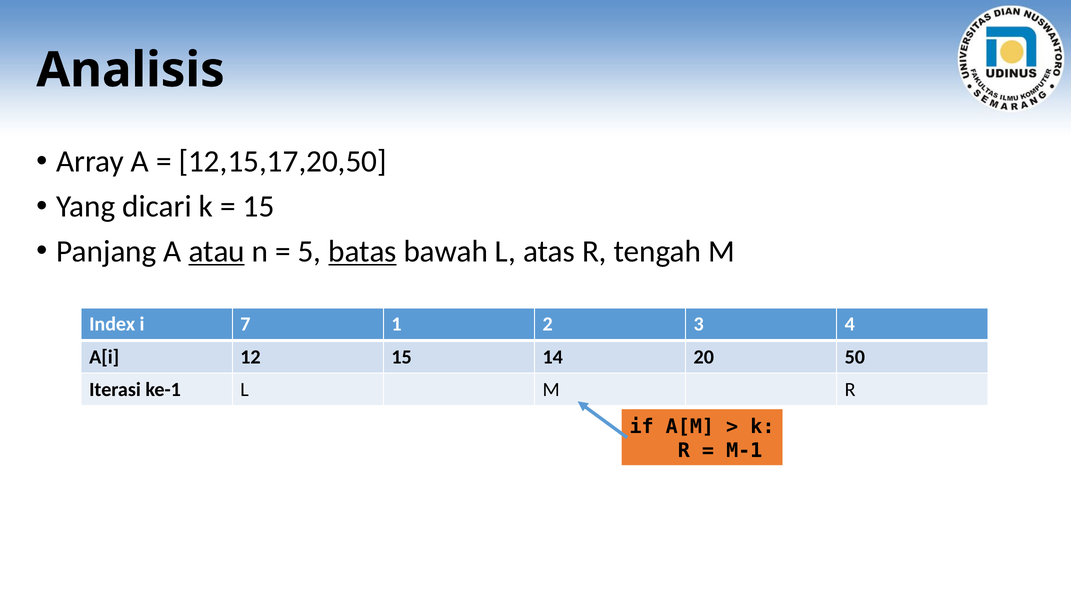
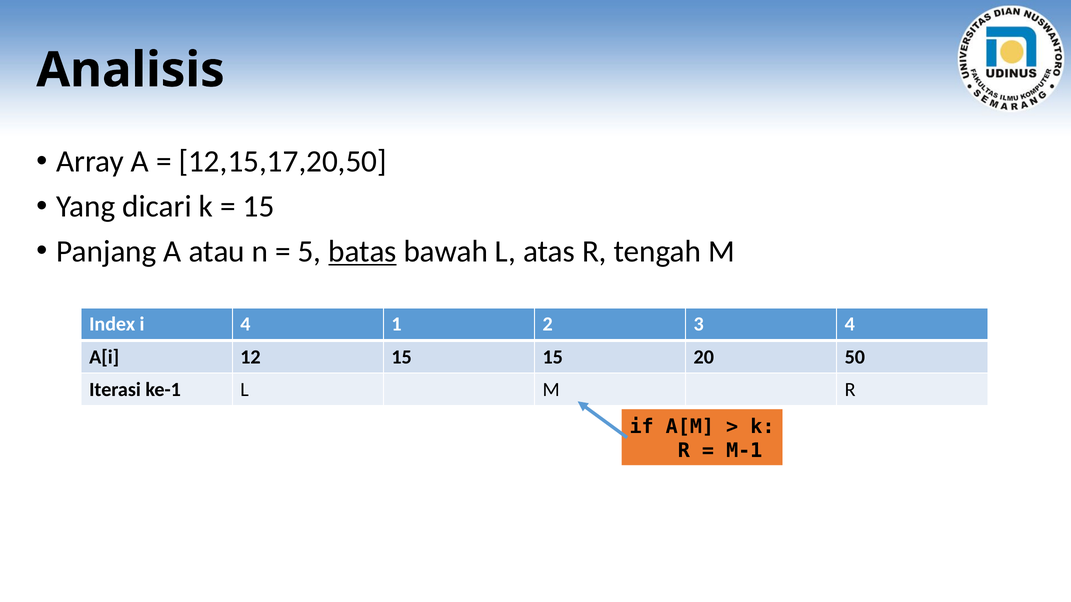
atau underline: present -> none (217, 252)
i 7: 7 -> 4 (245, 325)
15 14: 14 -> 15 (553, 357)
